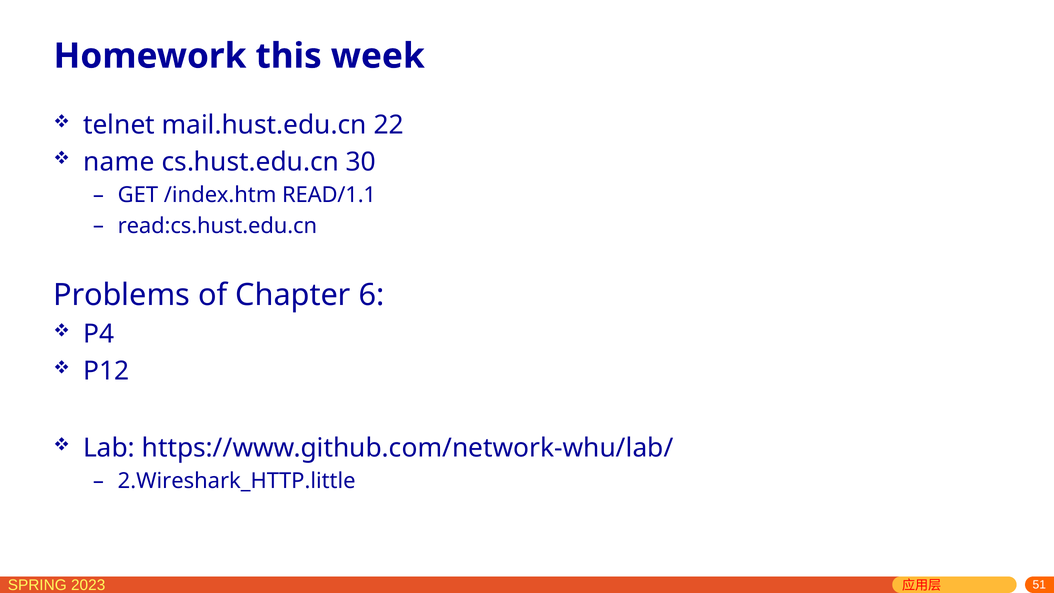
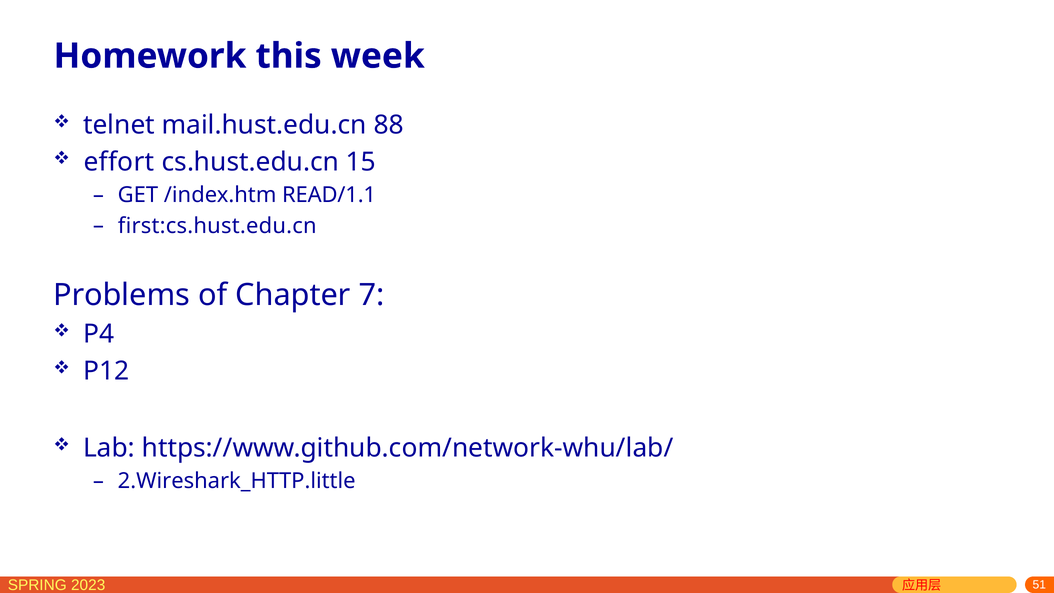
22: 22 -> 88 (389, 125)
name: name -> effort (119, 162)
30: 30 -> 15 (361, 162)
read:cs.hust.edu.cn: read:cs.hust.edu.cn -> first:cs.hust.edu.cn (217, 226)
6: 6 -> 7 (372, 295)
